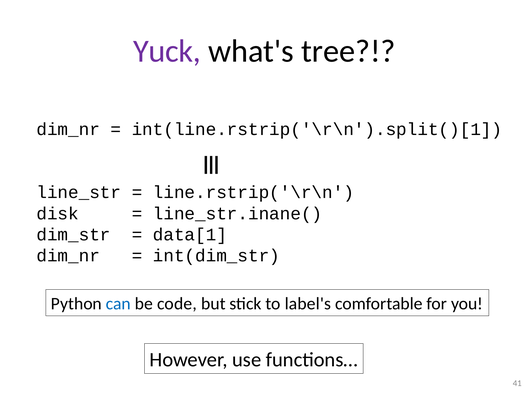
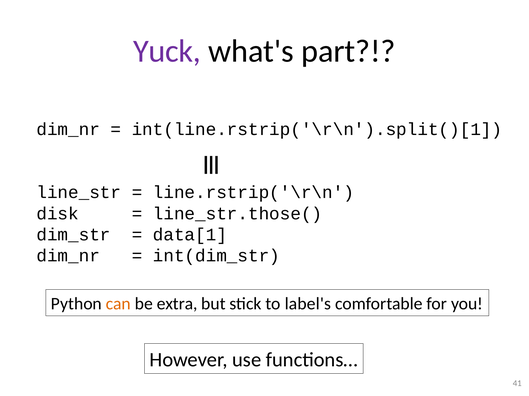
tree: tree -> part (348, 51)
line_str.inane(: line_str.inane( -> line_str.those( (238, 214)
can colour: blue -> orange (118, 304)
code: code -> extra (177, 304)
